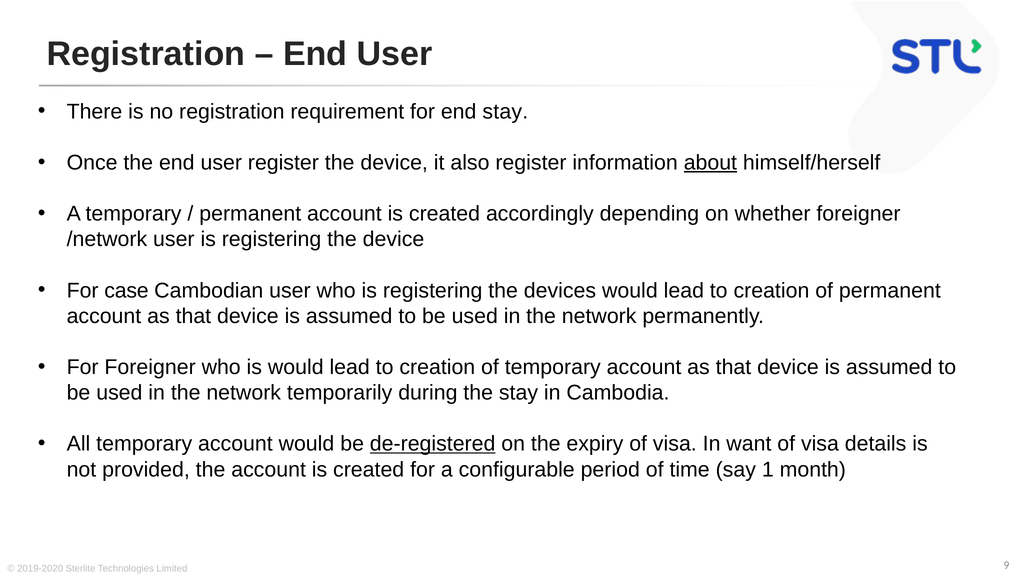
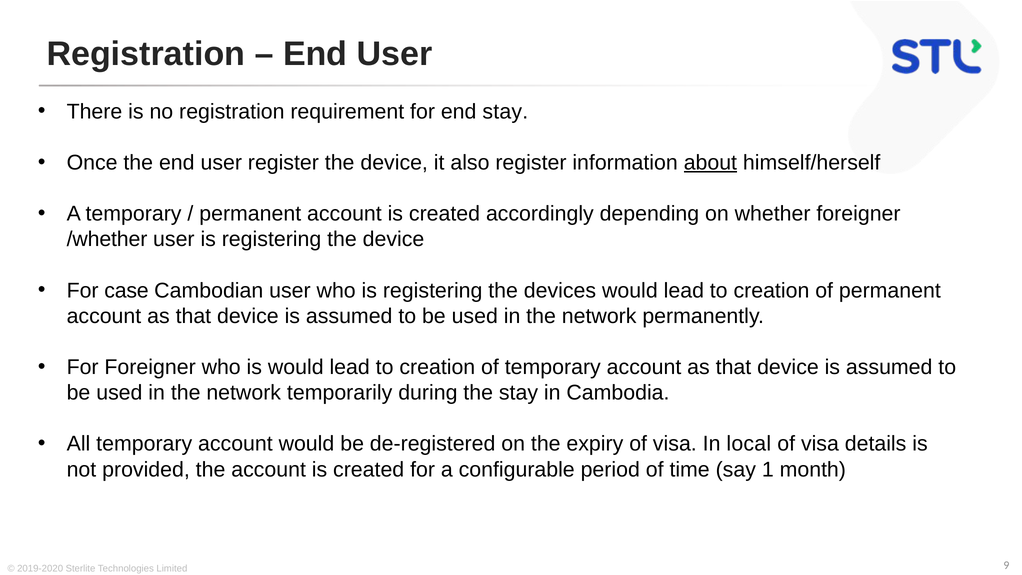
/network: /network -> /whether (107, 239)
de-registered underline: present -> none (433, 444)
want: want -> local (749, 444)
